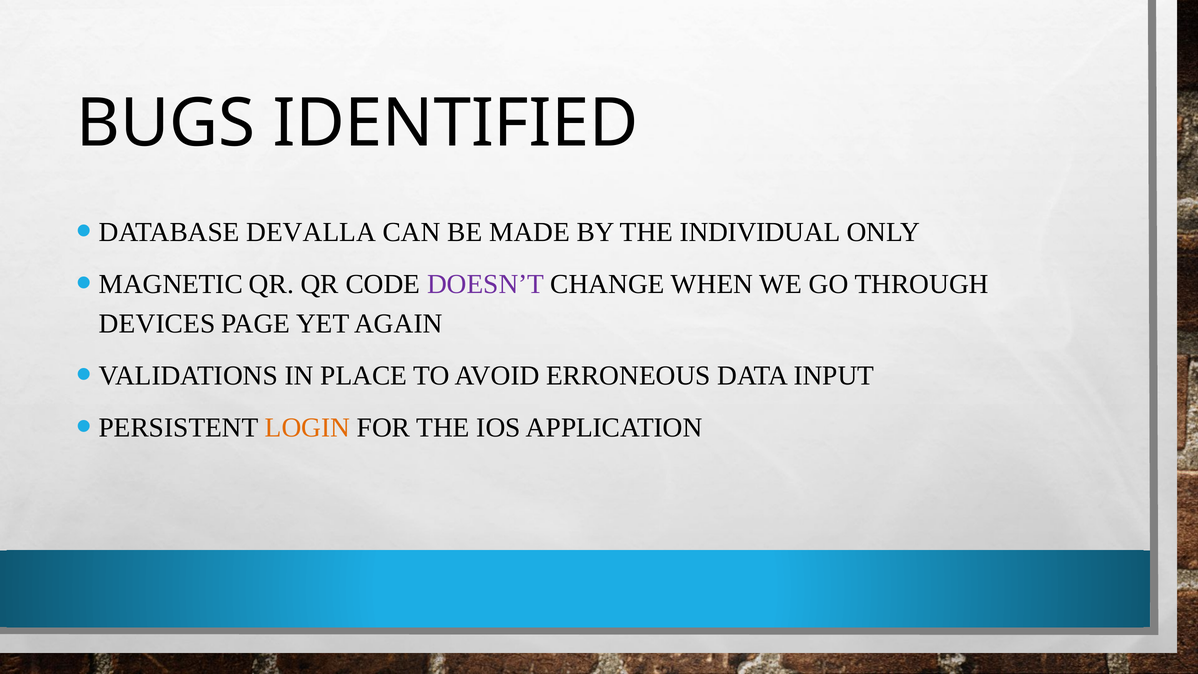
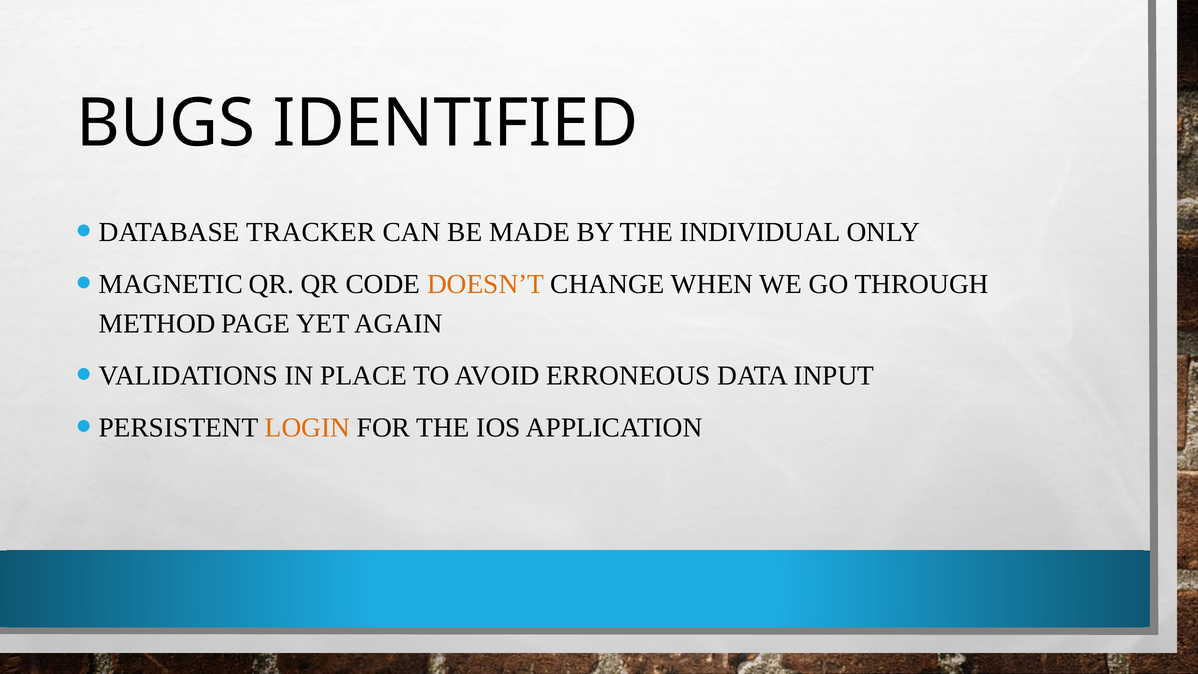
DEVALLA: DEVALLA -> TRACKER (311, 232)
DOESN’T colour: purple -> orange (486, 284)
DEVICES: DEVICES -> METHOD (157, 324)
